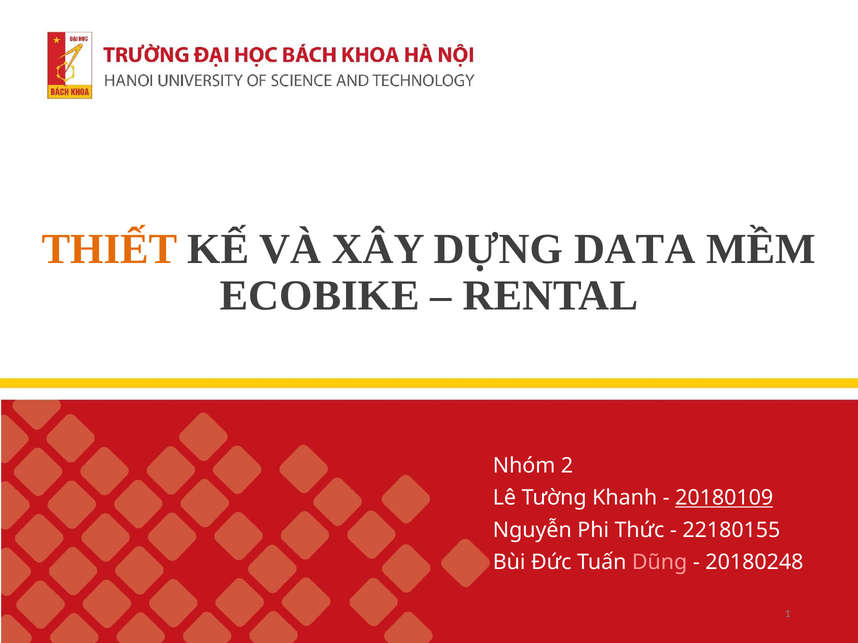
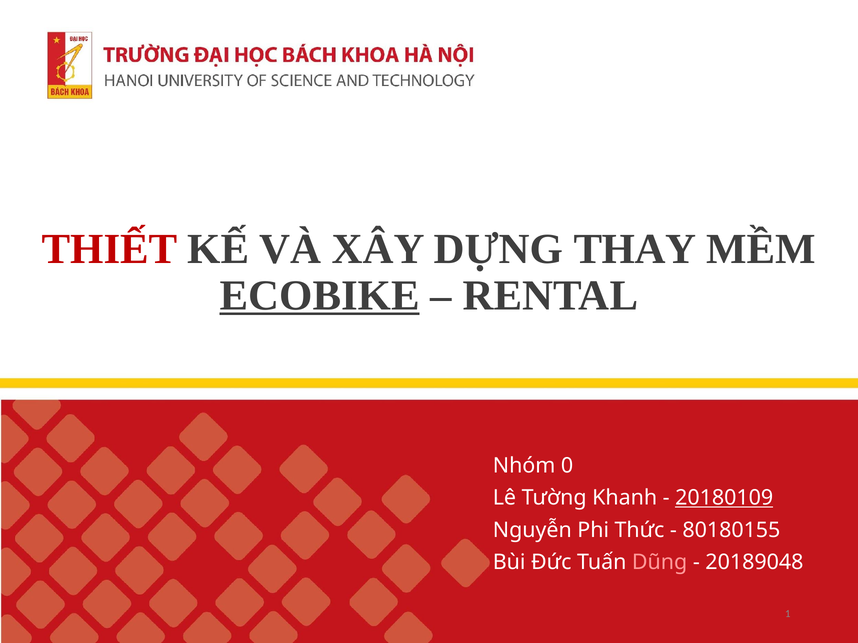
THIẾT colour: orange -> red (110, 249)
DATA: DATA -> THAY (635, 249)
ECOBIKE underline: none -> present (320, 296)
2: 2 -> 0 (567, 466)
22180155: 22180155 -> 80180155 (731, 530)
20180248: 20180248 -> 20189048 (754, 563)
